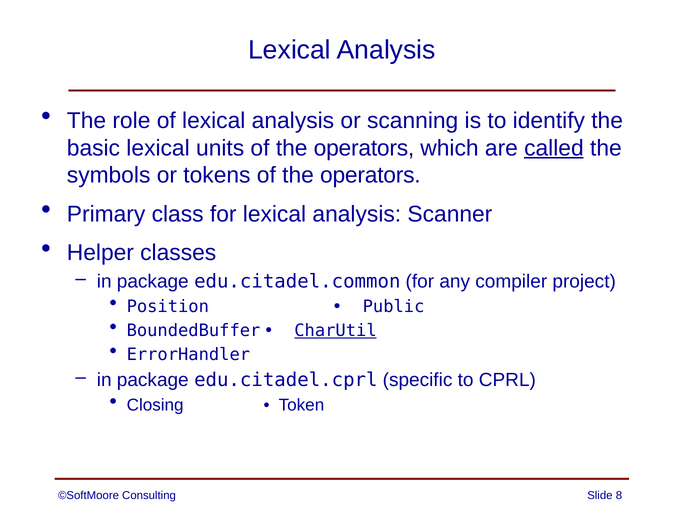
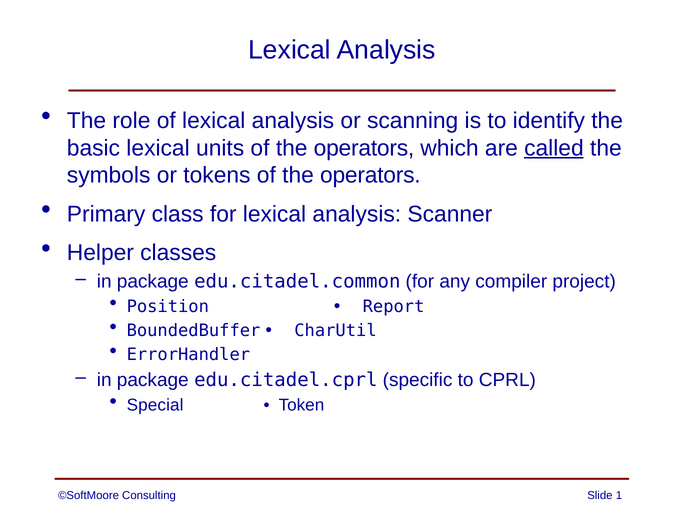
Public: Public -> Report (394, 307)
CharUtil underline: present -> none (335, 330)
Closing: Closing -> Special (155, 405)
8: 8 -> 1 (619, 496)
